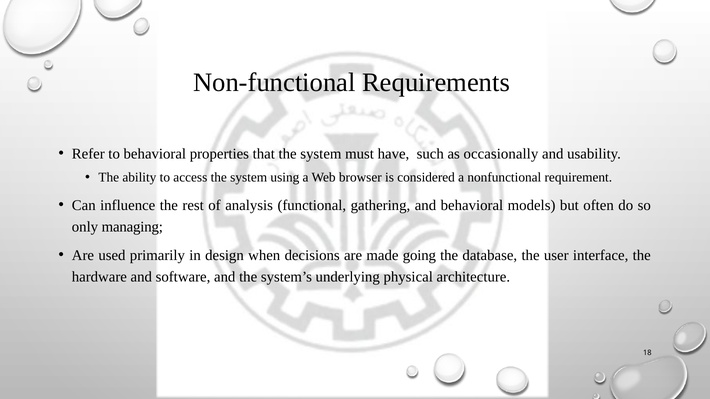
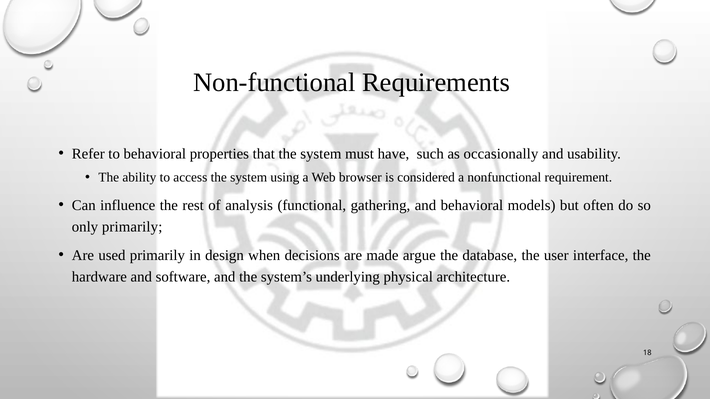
only managing: managing -> primarily (132, 227)
going: going -> argue (419, 256)
